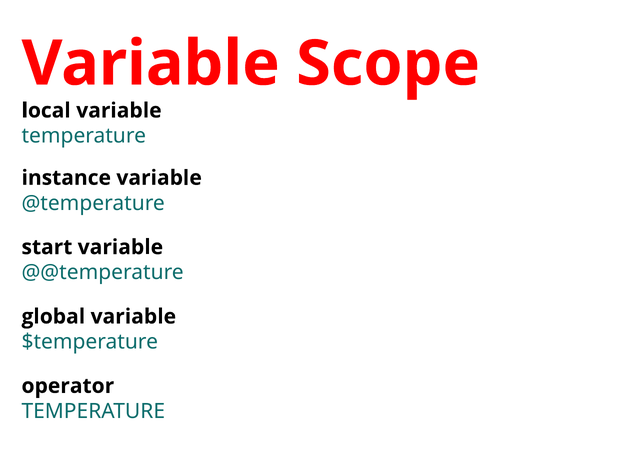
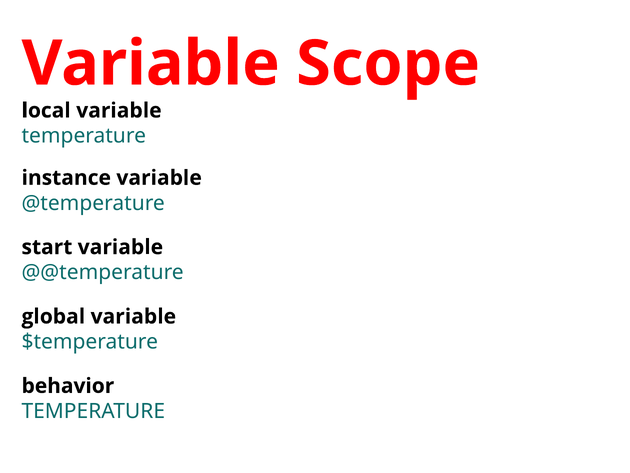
operator: operator -> behavior (68, 386)
